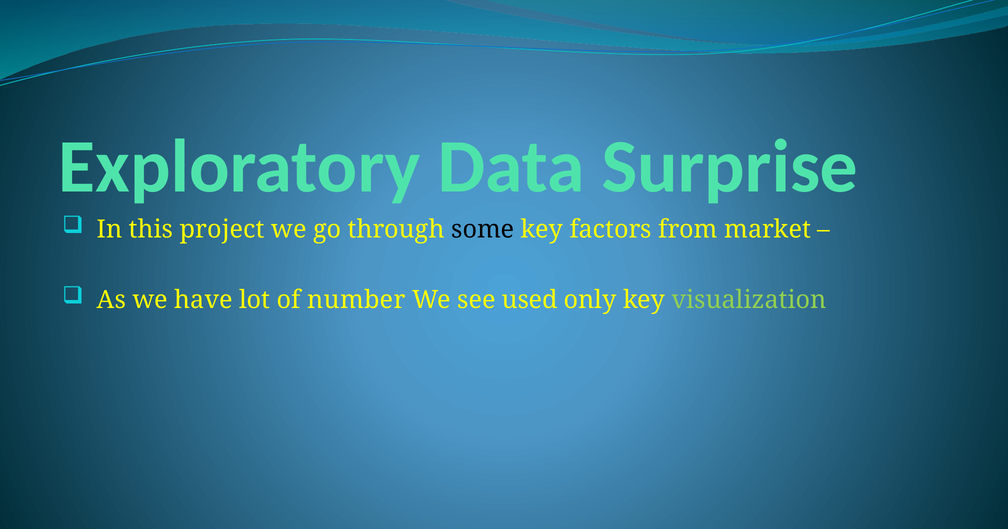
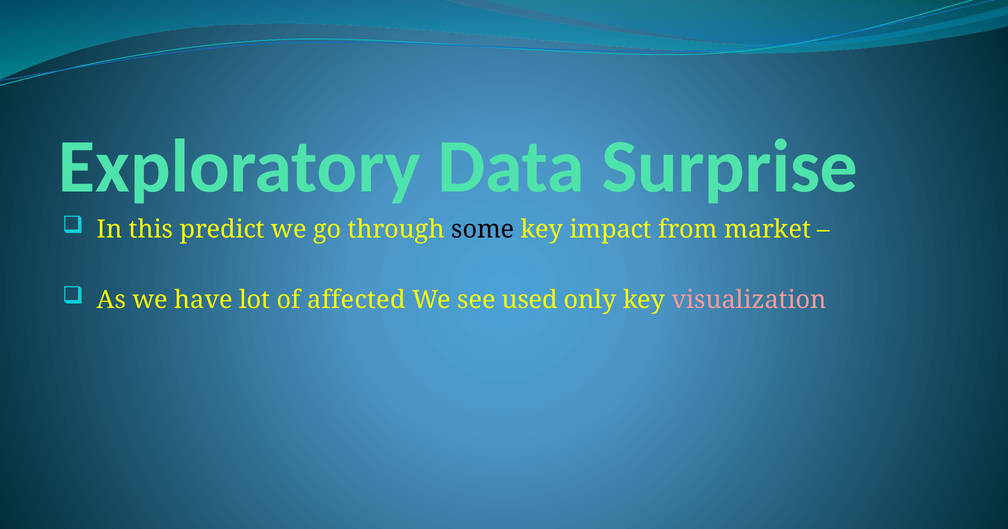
project: project -> predict (222, 229)
factors: factors -> impact (611, 229)
number: number -> affected (357, 300)
visualization colour: light green -> pink (749, 300)
